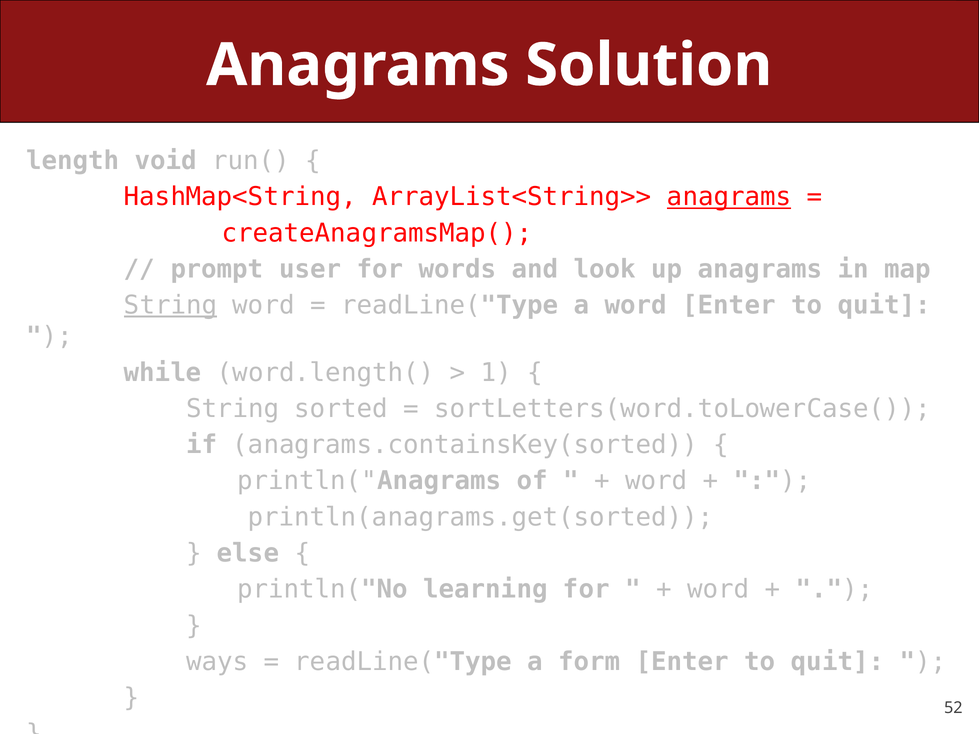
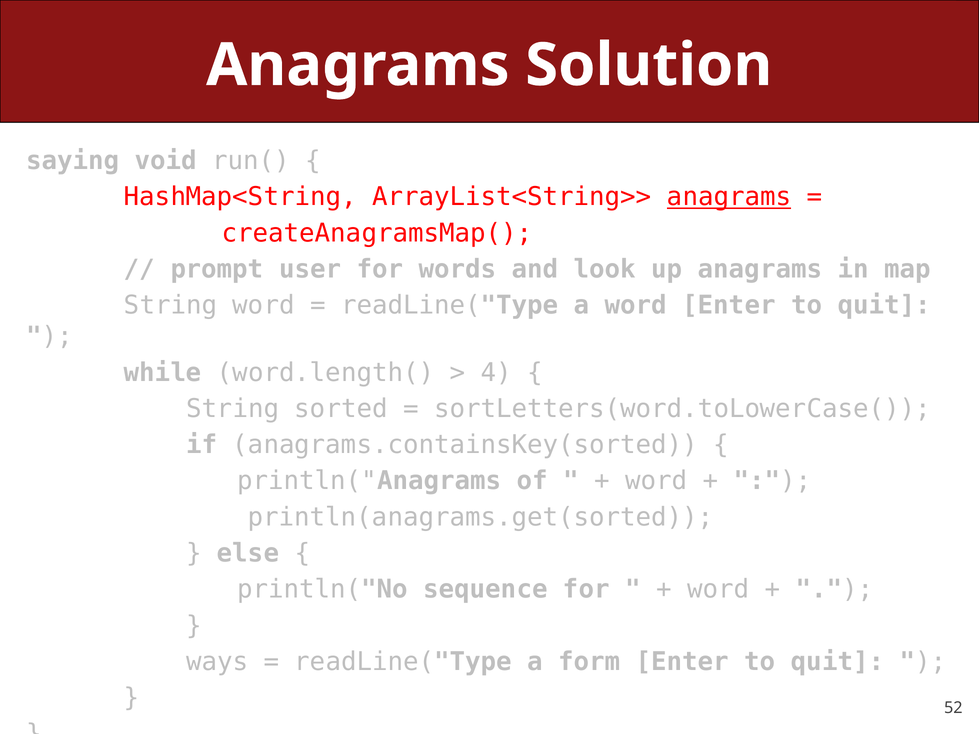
length: length -> saying (73, 161)
String underline: present -> none (171, 305)
1: 1 -> 4 (496, 373)
learning: learning -> sequence (485, 590)
